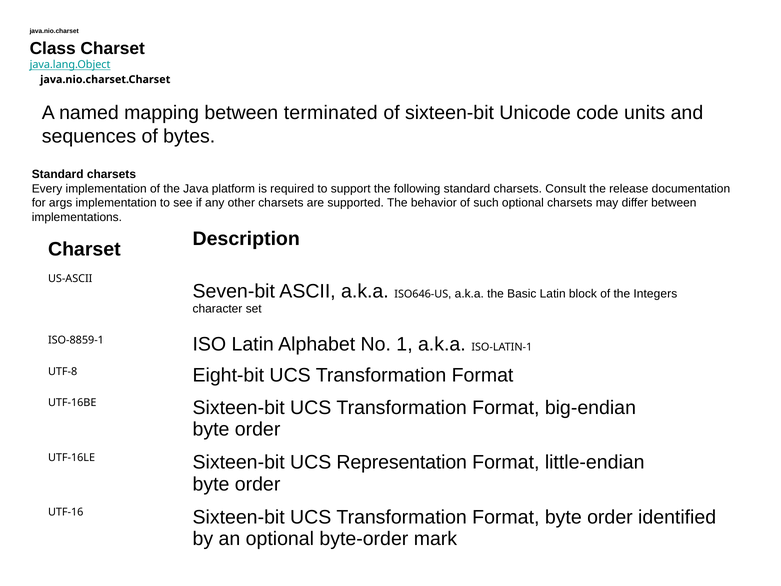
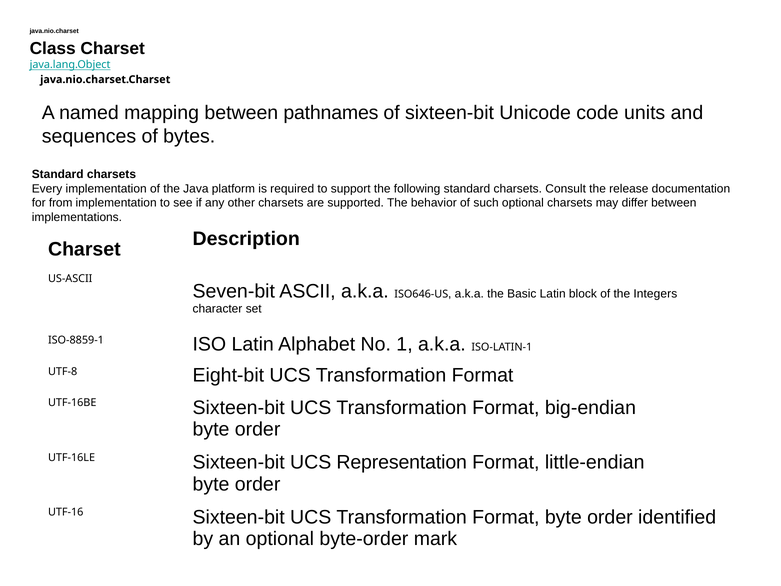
terminated: terminated -> pathnames (331, 113)
args: args -> from (61, 203)
